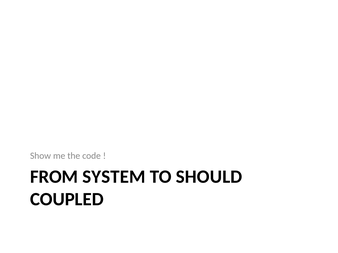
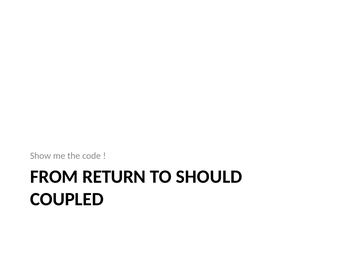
SYSTEM: SYSTEM -> RETURN (114, 177)
